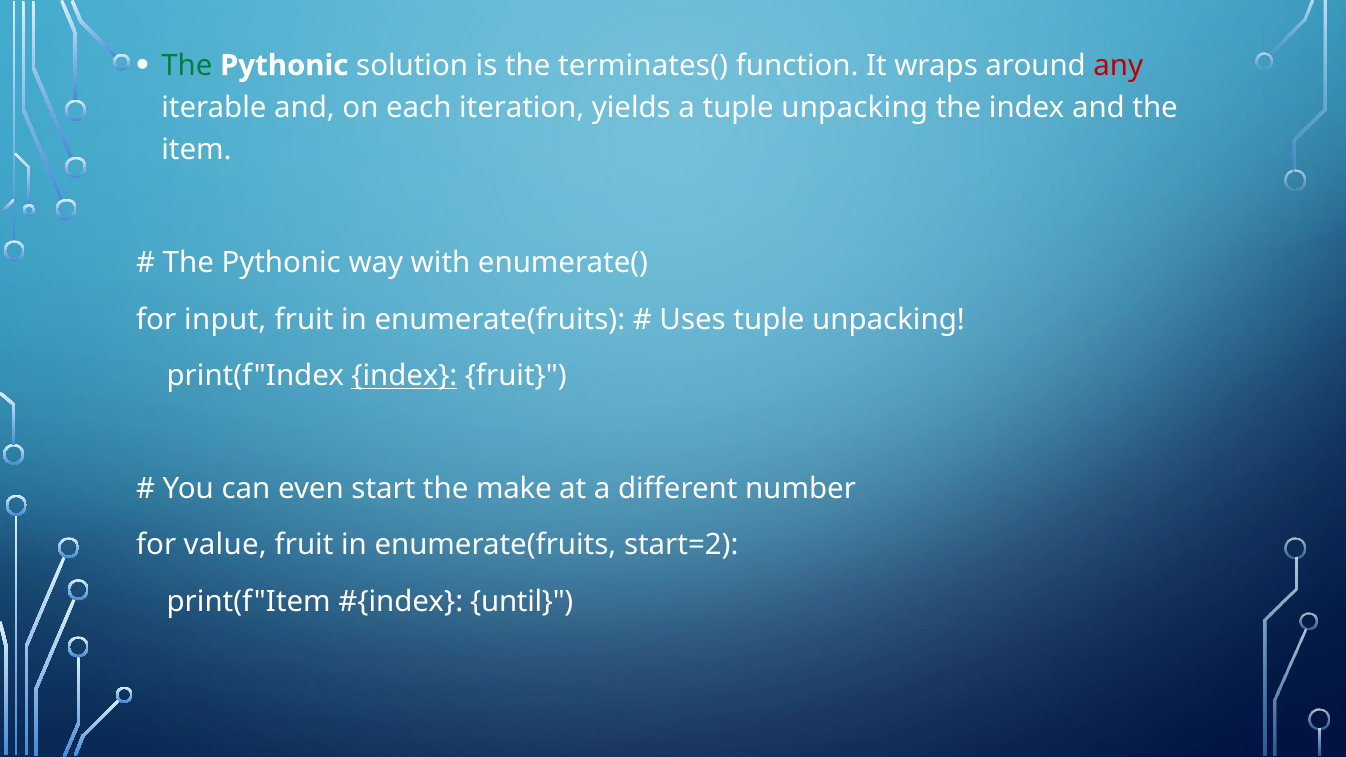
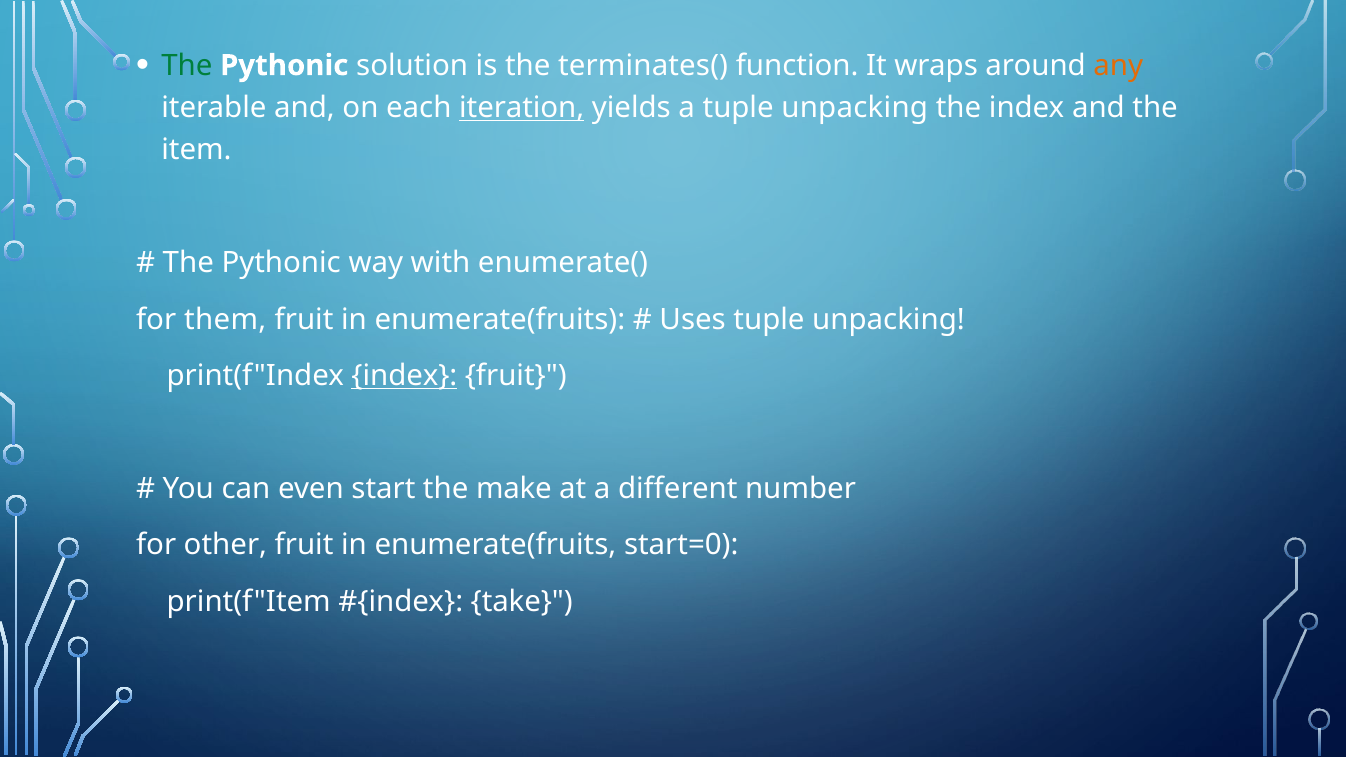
any colour: red -> orange (1118, 65)
iteration underline: none -> present (522, 108)
input: input -> them (225, 319)
value: value -> other (225, 545)
start=2: start=2 -> start=0 (681, 545)
until: until -> take (522, 601)
